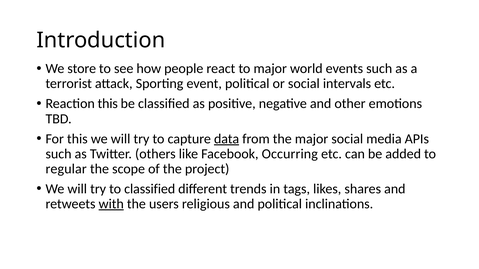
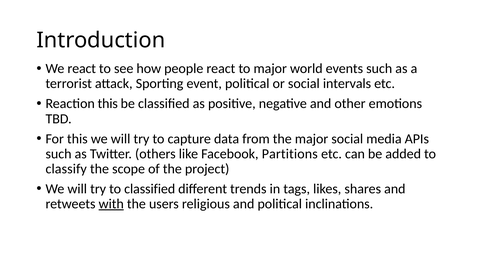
We store: store -> react (82, 69)
data underline: present -> none (227, 139)
Occurring: Occurring -> Partitions (290, 154)
regular: regular -> classify (66, 169)
